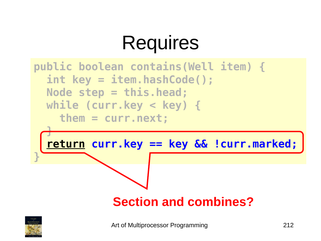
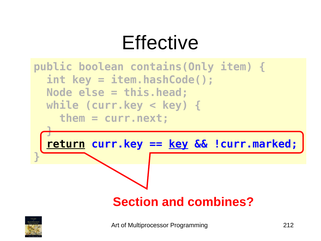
Requires: Requires -> Effective (160, 43)
contains(Well: contains(Well -> contains(Only (172, 67)
step: step -> else (92, 92)
key underline: none -> present (178, 144)
